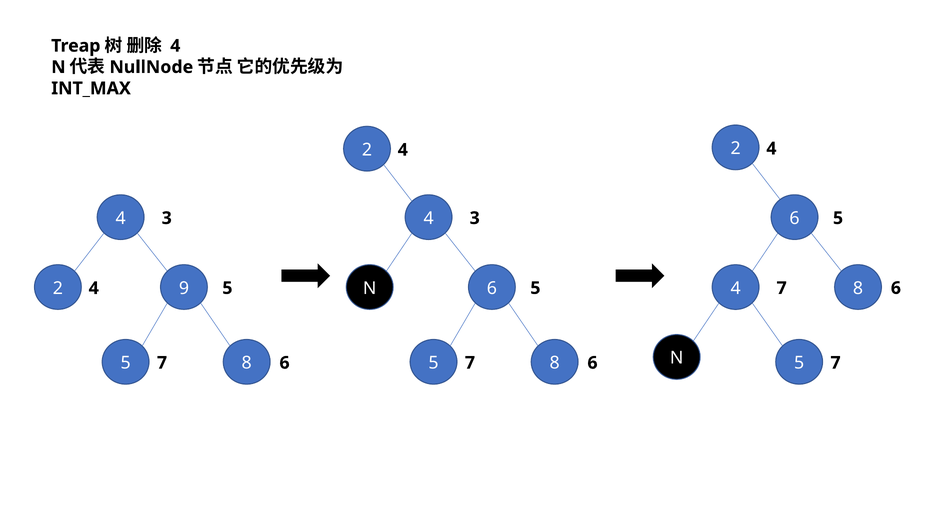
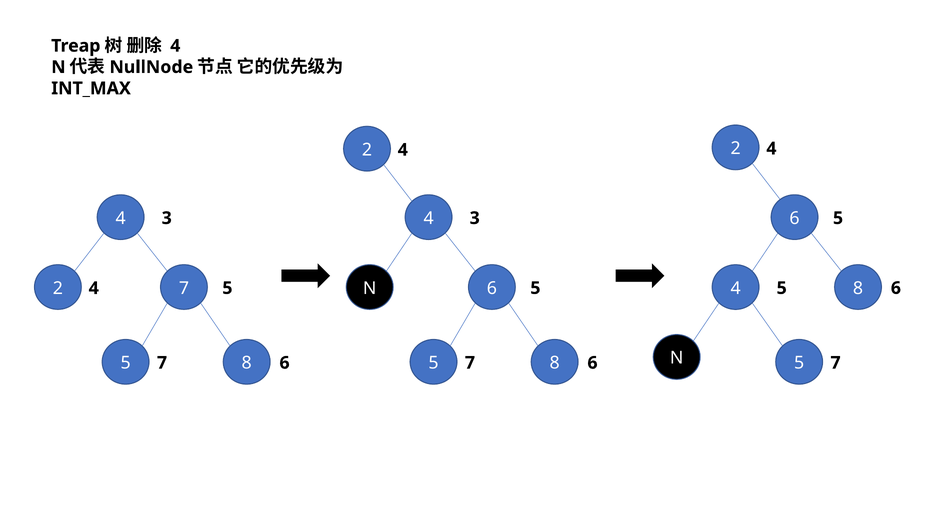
2 9: 9 -> 7 (184, 288)
7: 7 -> 5 (782, 288)
